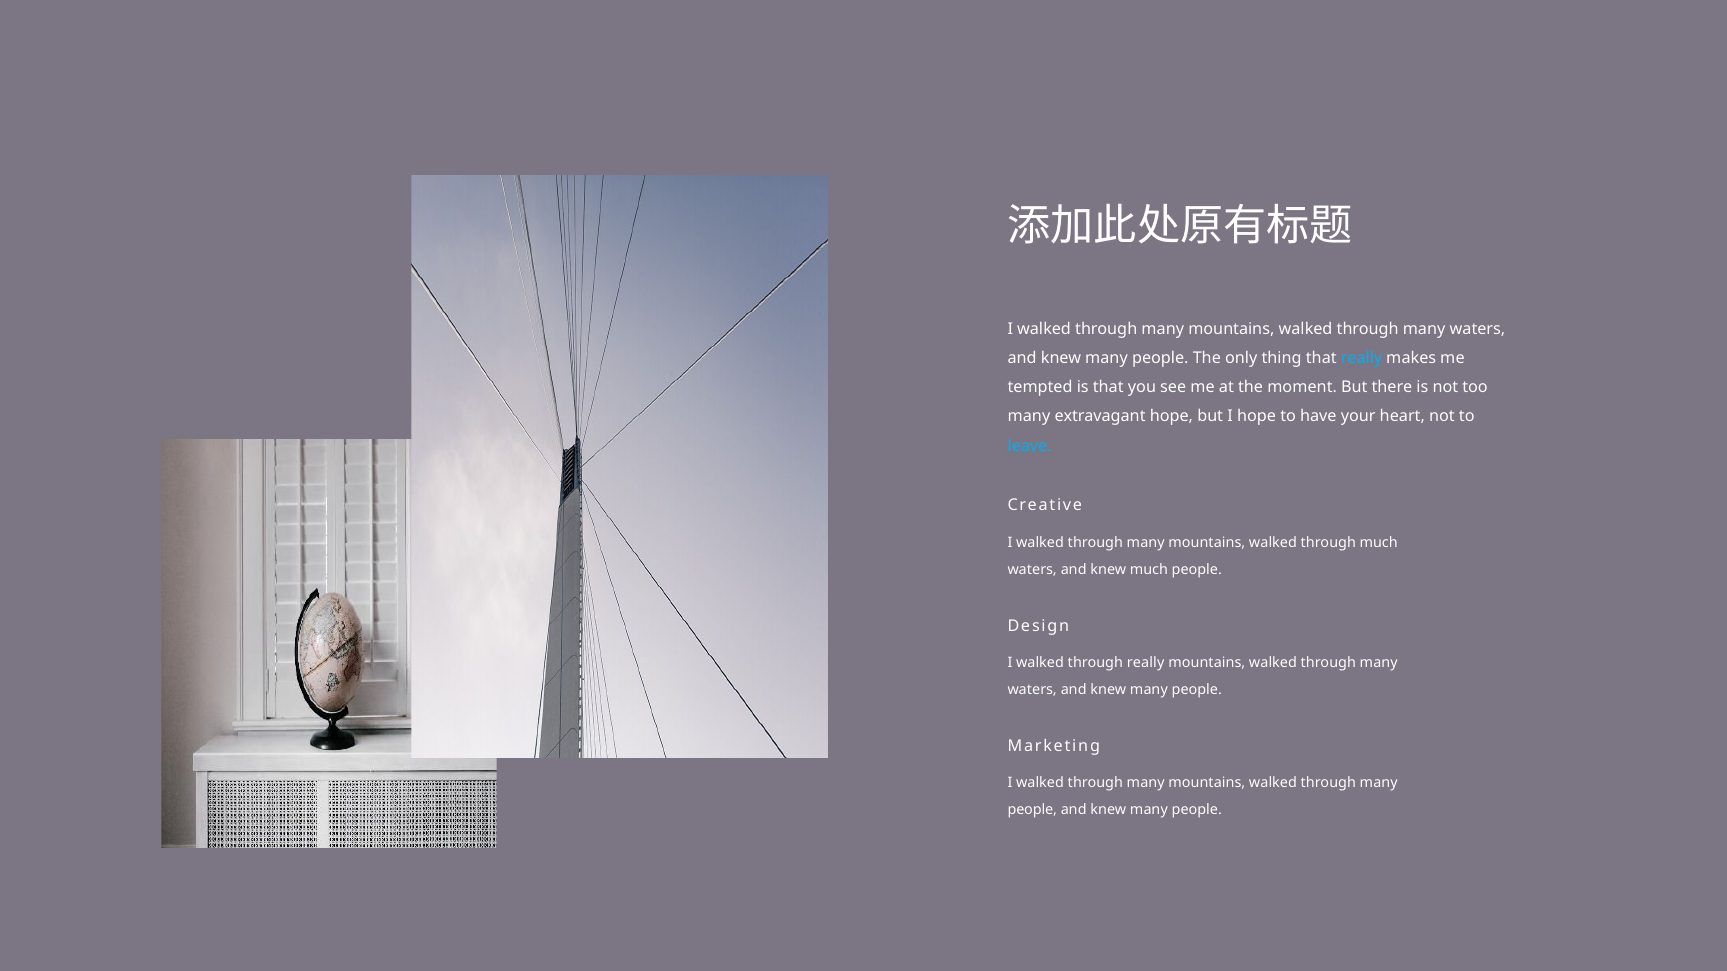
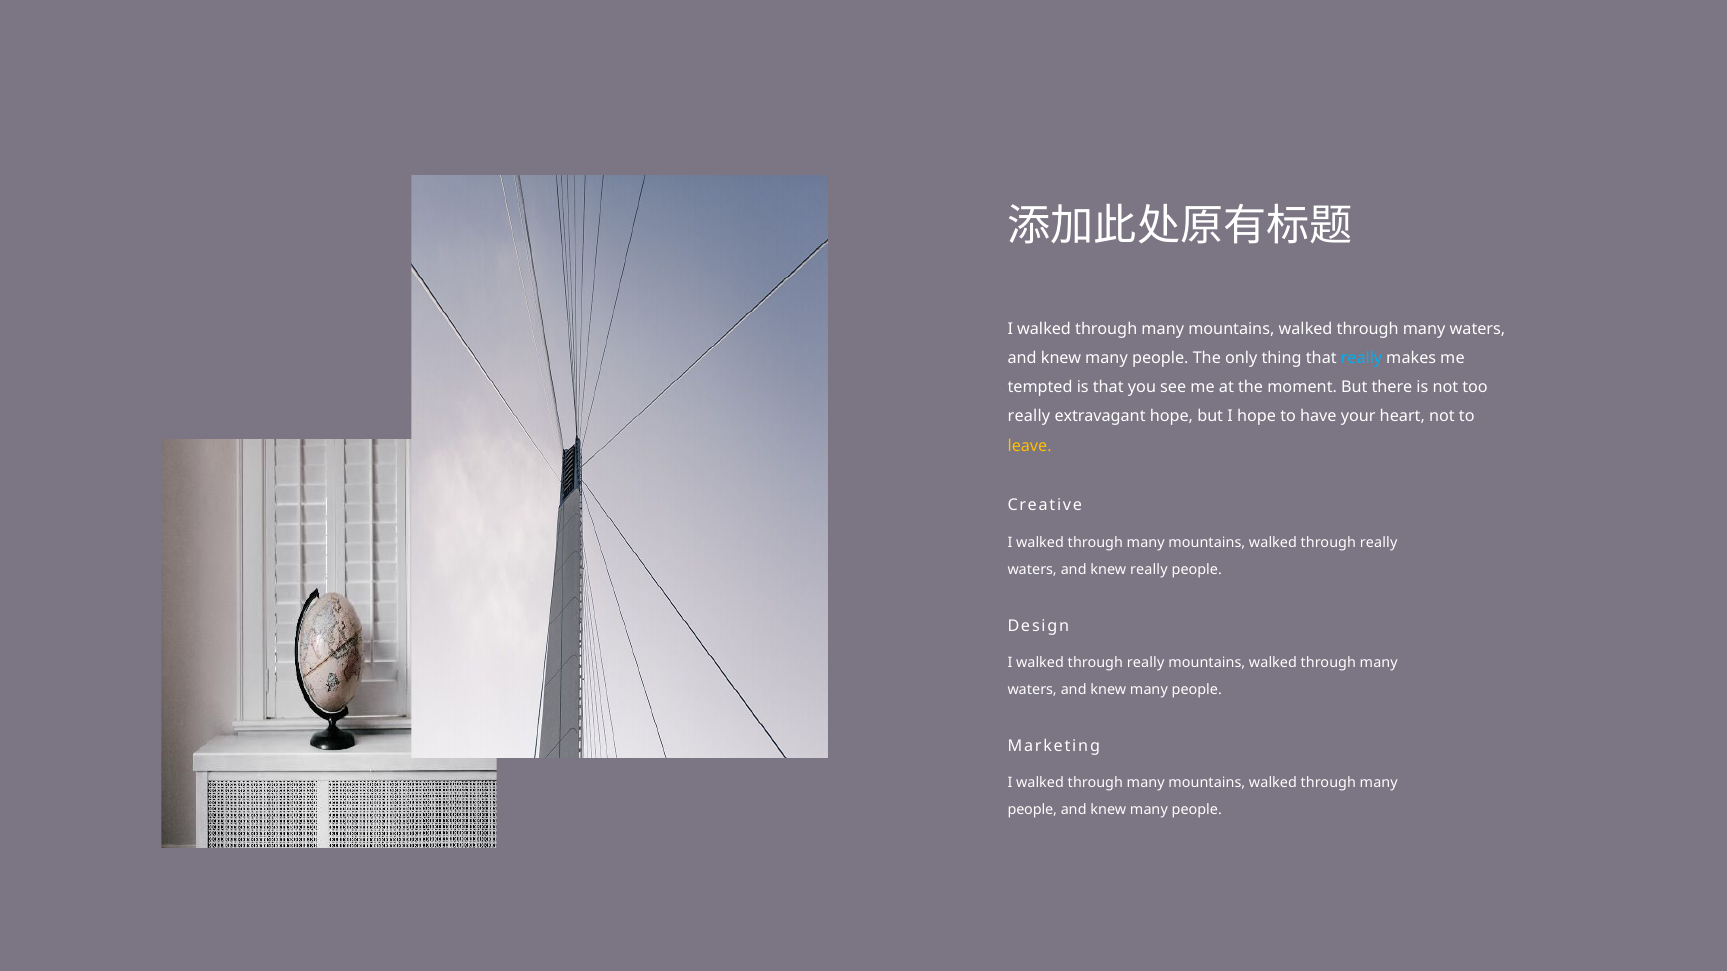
many: many -> really (1029, 417)
leave colour: light blue -> yellow (1030, 446)
mountains walked through much: much -> really (1379, 543)
knew much: much -> really (1149, 570)
